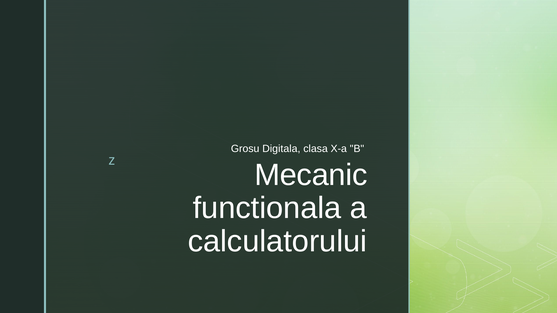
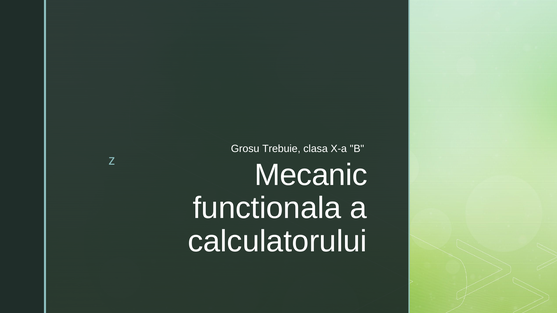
Digitala: Digitala -> Trebuie (281, 149)
